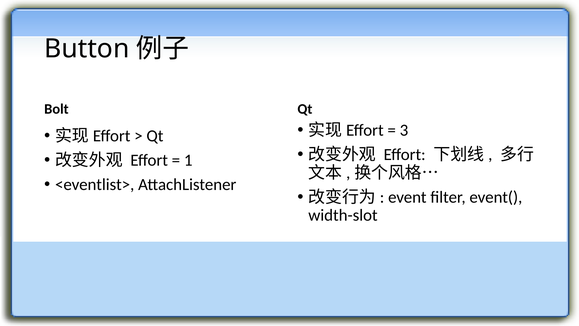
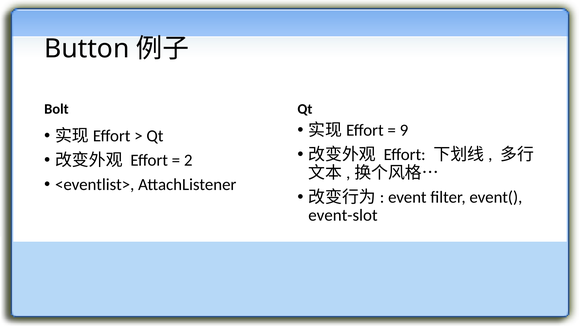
3: 3 -> 9 (404, 130)
1: 1 -> 2 (188, 160)
width-slot: width-slot -> event-slot (343, 215)
